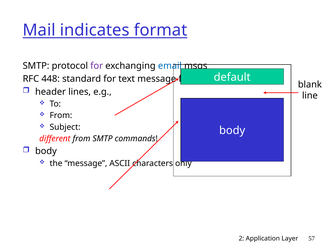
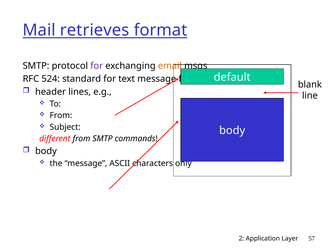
indicates: indicates -> retrieves (95, 30)
email colour: blue -> orange (170, 66)
448: 448 -> 524 (51, 79)
